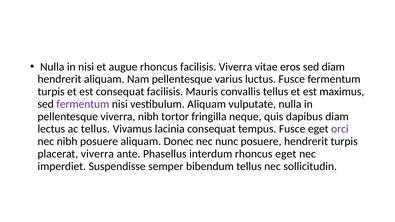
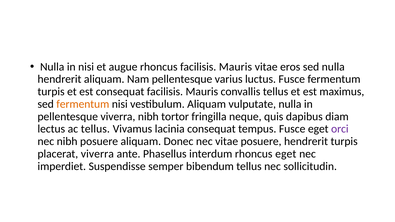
rhoncus facilisis Viverra: Viverra -> Mauris (235, 67)
sed diam: diam -> nulla (333, 67)
fermentum colour: purple -> orange (83, 104)
nec nunc: nunc -> vitae (227, 141)
